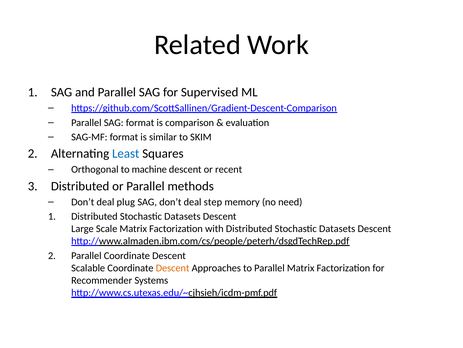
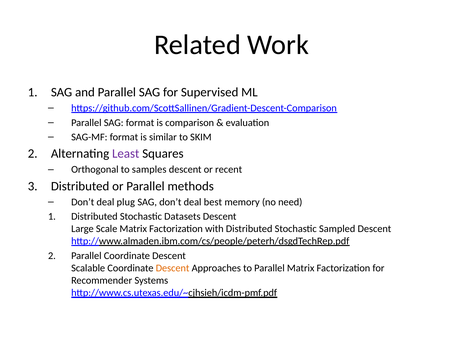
Least colour: blue -> purple (126, 153)
machine: machine -> samples (149, 169)
step: step -> best (213, 202)
with Distributed Stochastic Datasets: Datasets -> Sampled (337, 228)
